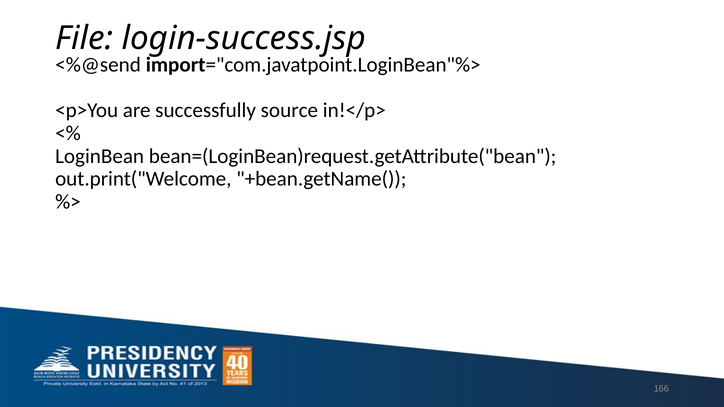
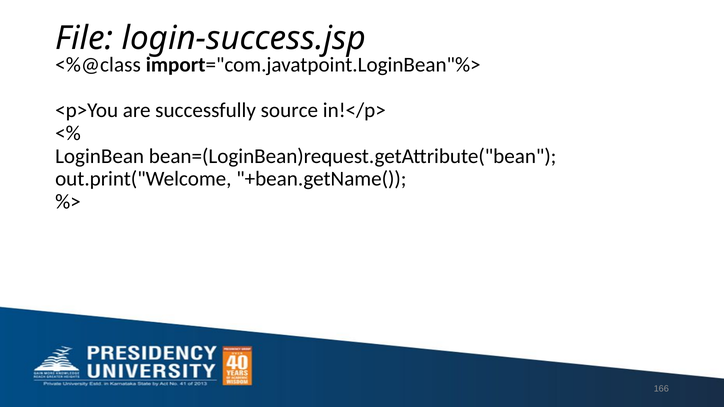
<%@send: <%@send -> <%@class (98, 65)
